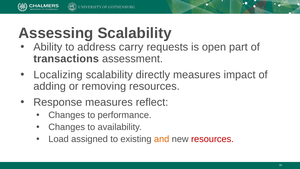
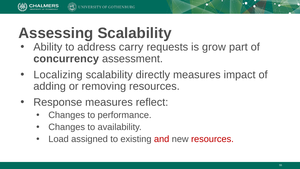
open: open -> grow (214, 47)
transactions: transactions -> concurrency (66, 59)
and colour: orange -> red (162, 139)
